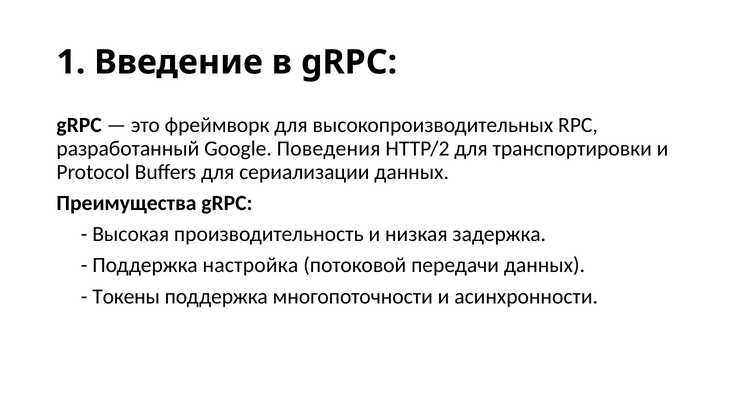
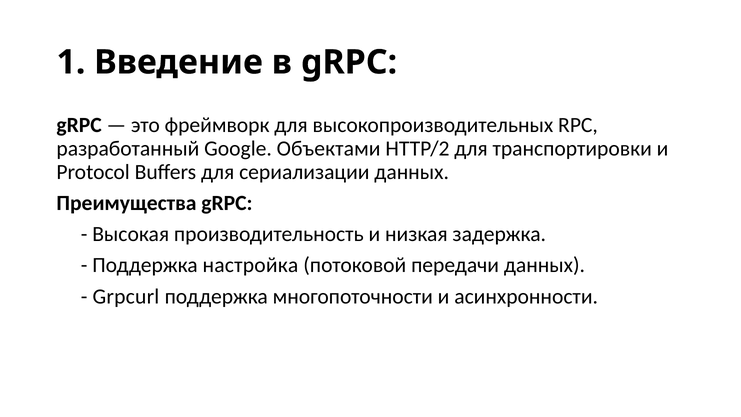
Поведения: Поведения -> Объектами (329, 149)
Токены: Токены -> Grpcurl (126, 296)
